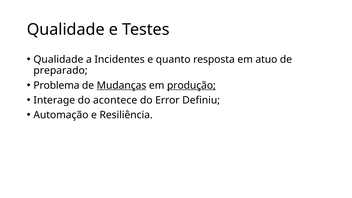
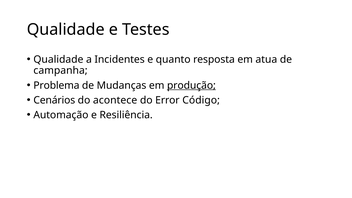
atuo: atuo -> atua (266, 60)
preparado: preparado -> campanha (61, 71)
Mudanças underline: present -> none (122, 85)
Interage: Interage -> Cenários (54, 100)
Definiu: Definiu -> Código (201, 100)
